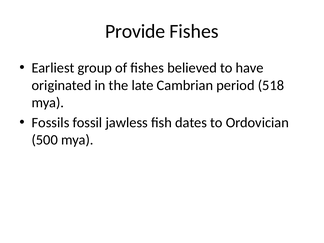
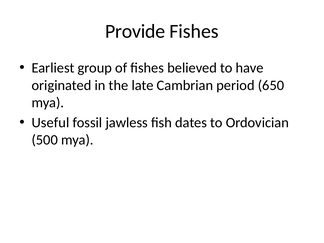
518: 518 -> 650 (271, 85)
Fossils: Fossils -> Useful (50, 123)
